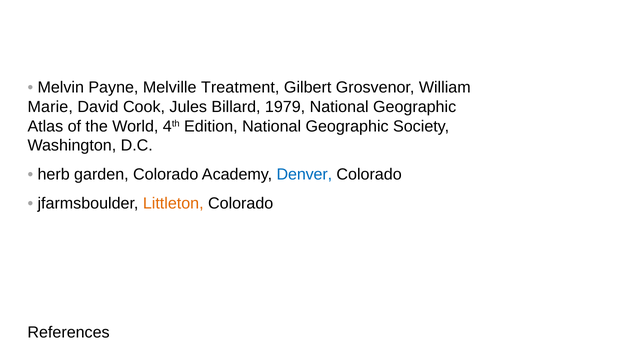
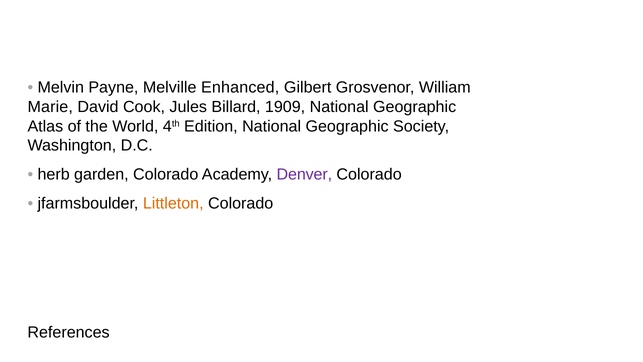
Treatment: Treatment -> Enhanced (240, 88)
1979: 1979 -> 1909 (285, 107)
Denver colour: blue -> purple (304, 174)
